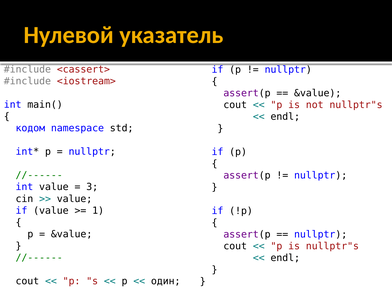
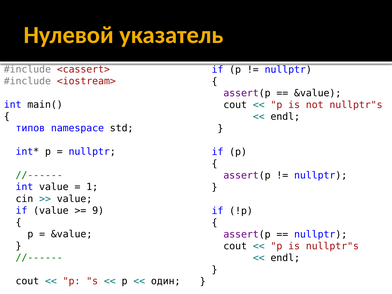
кодом: кодом -> типов (30, 128)
3: 3 -> 1 (92, 187)
1: 1 -> 9 (98, 211)
